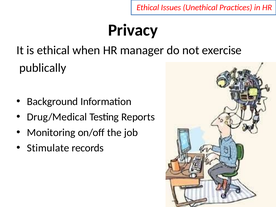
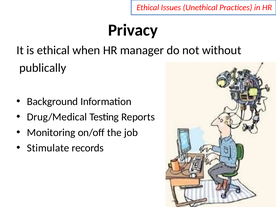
exercise: exercise -> without (222, 50)
